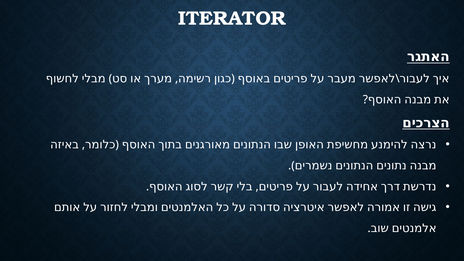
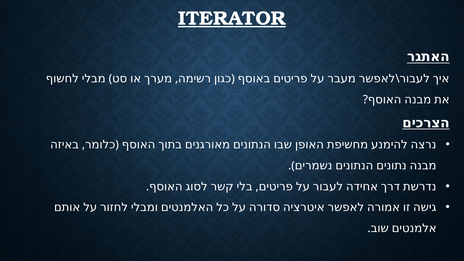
ITERATOR underline: none -> present (232, 18)
